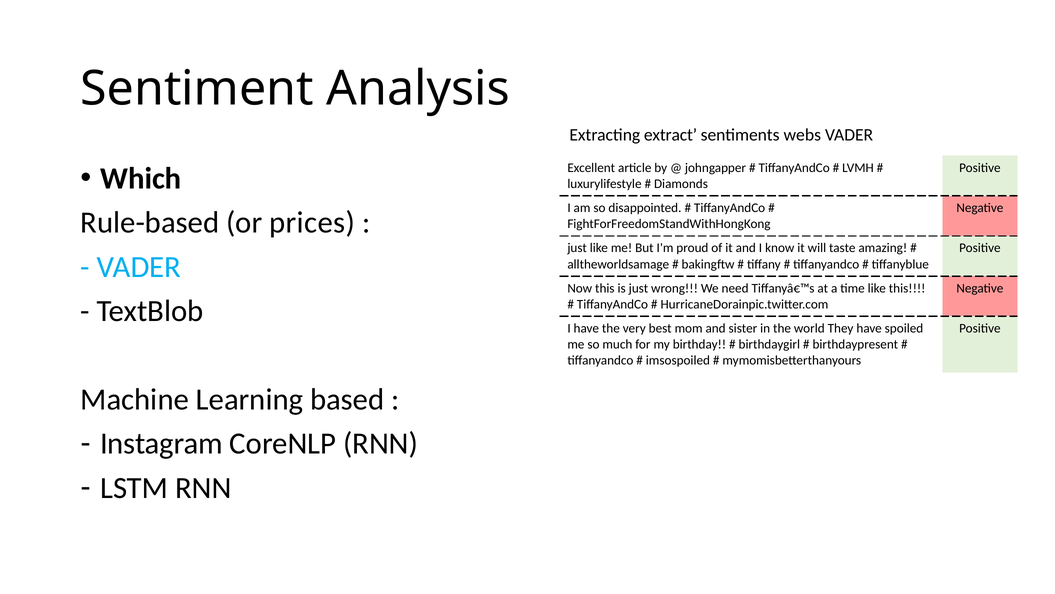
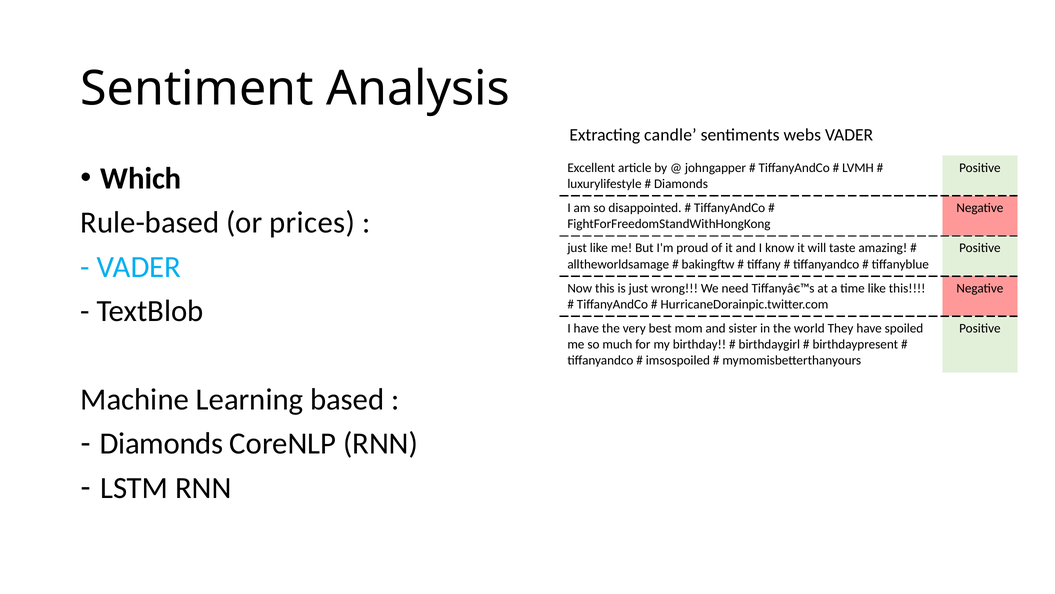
extract: extract -> candle (670, 135)
Instagram: Instagram -> Diamonds (162, 443)
